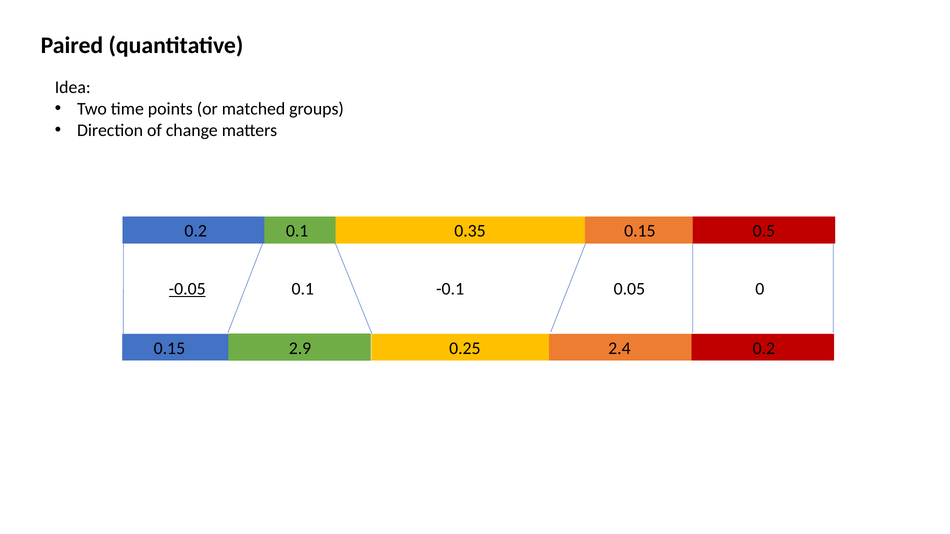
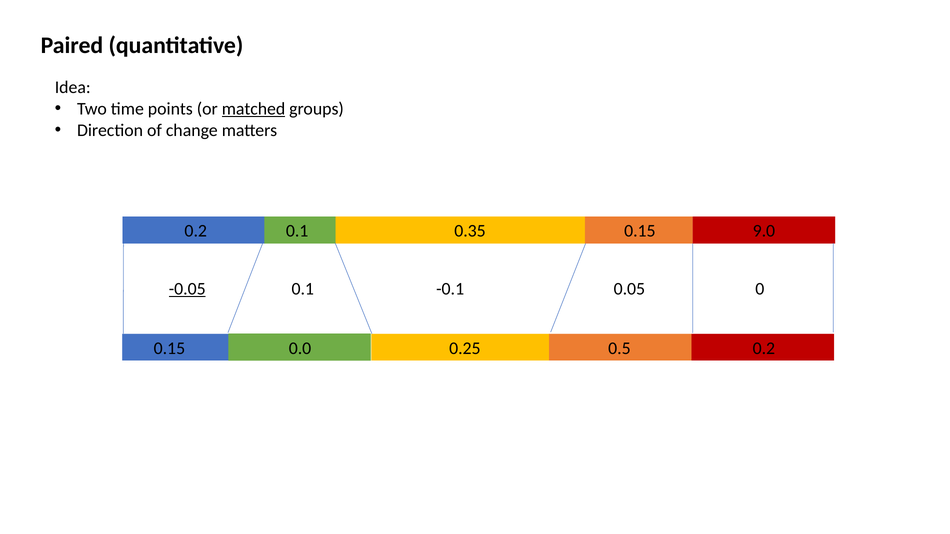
matched underline: none -> present (254, 109)
0.5: 0.5 -> 9.0 (764, 231)
2.9: 2.9 -> 0.0 (300, 348)
2.4: 2.4 -> 0.5 (619, 348)
